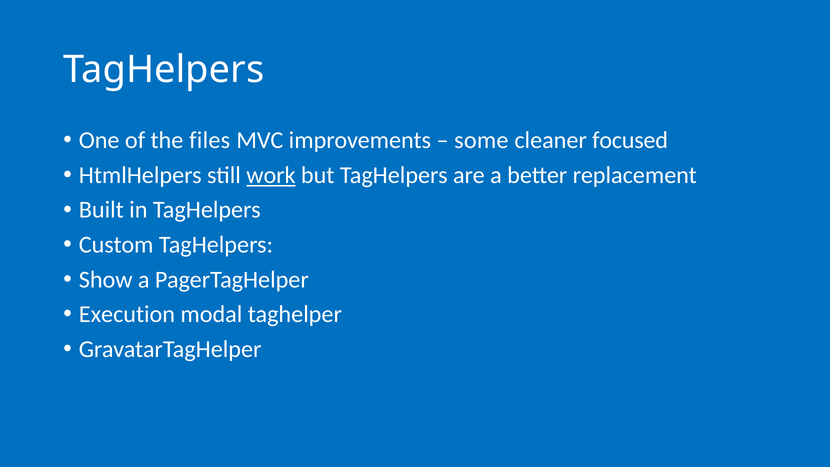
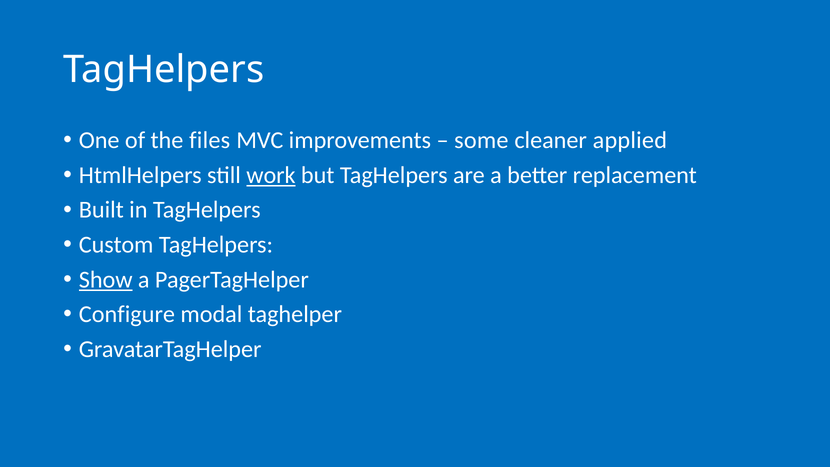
focused: focused -> applied (630, 140)
Show underline: none -> present (106, 280)
Execution: Execution -> Configure (127, 314)
